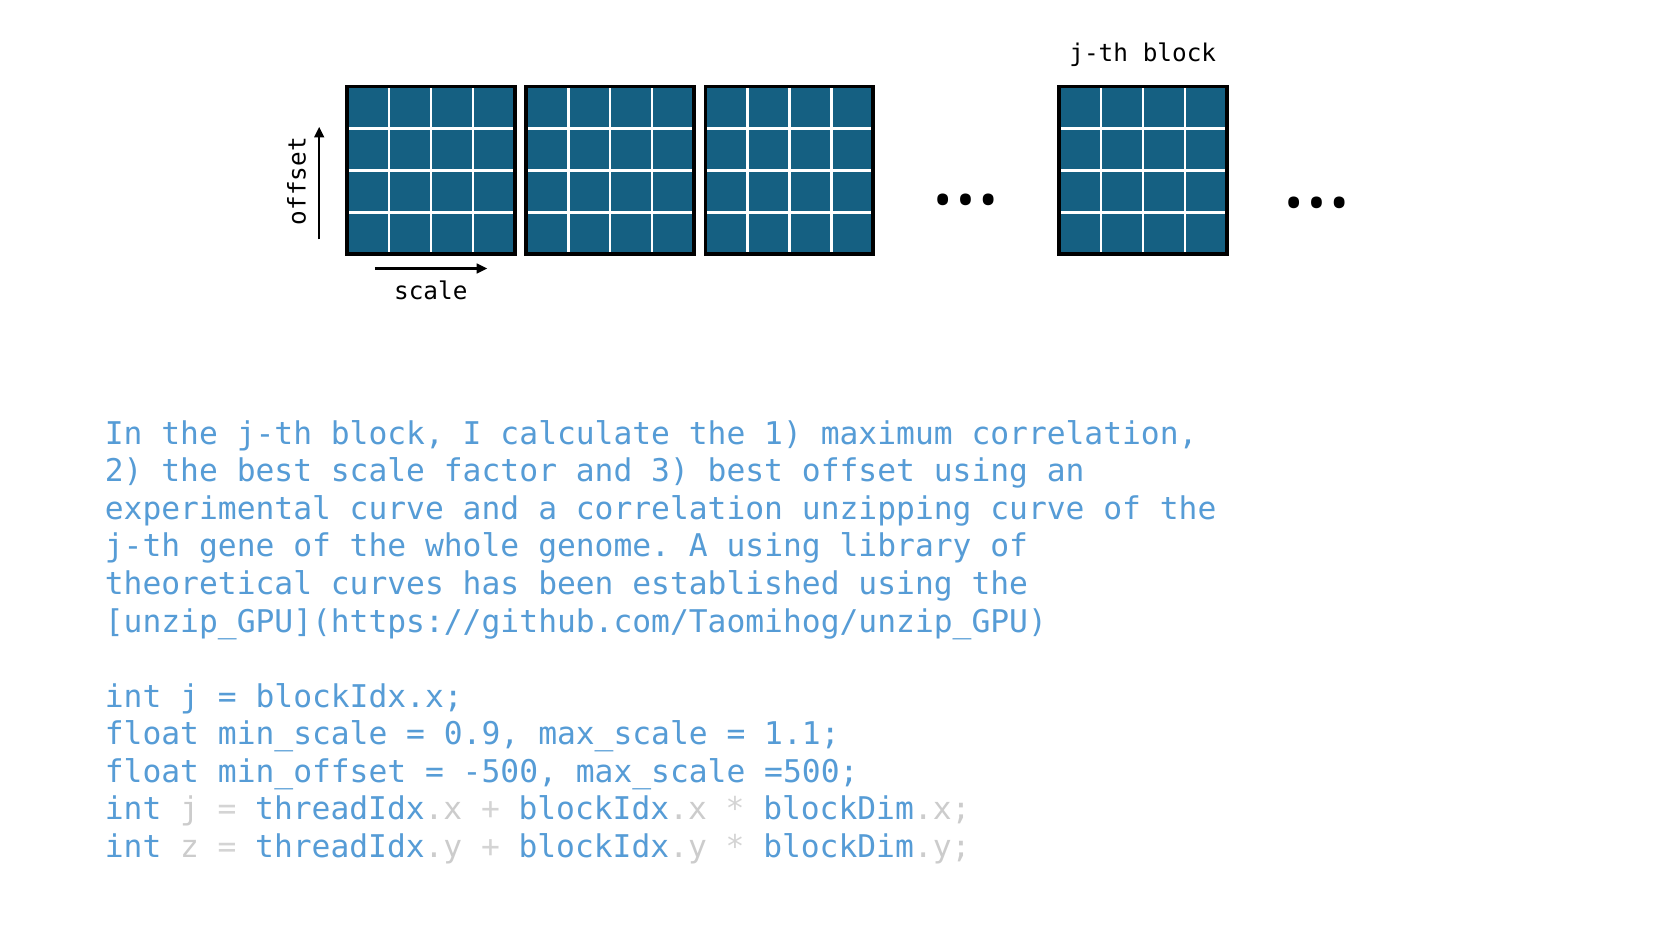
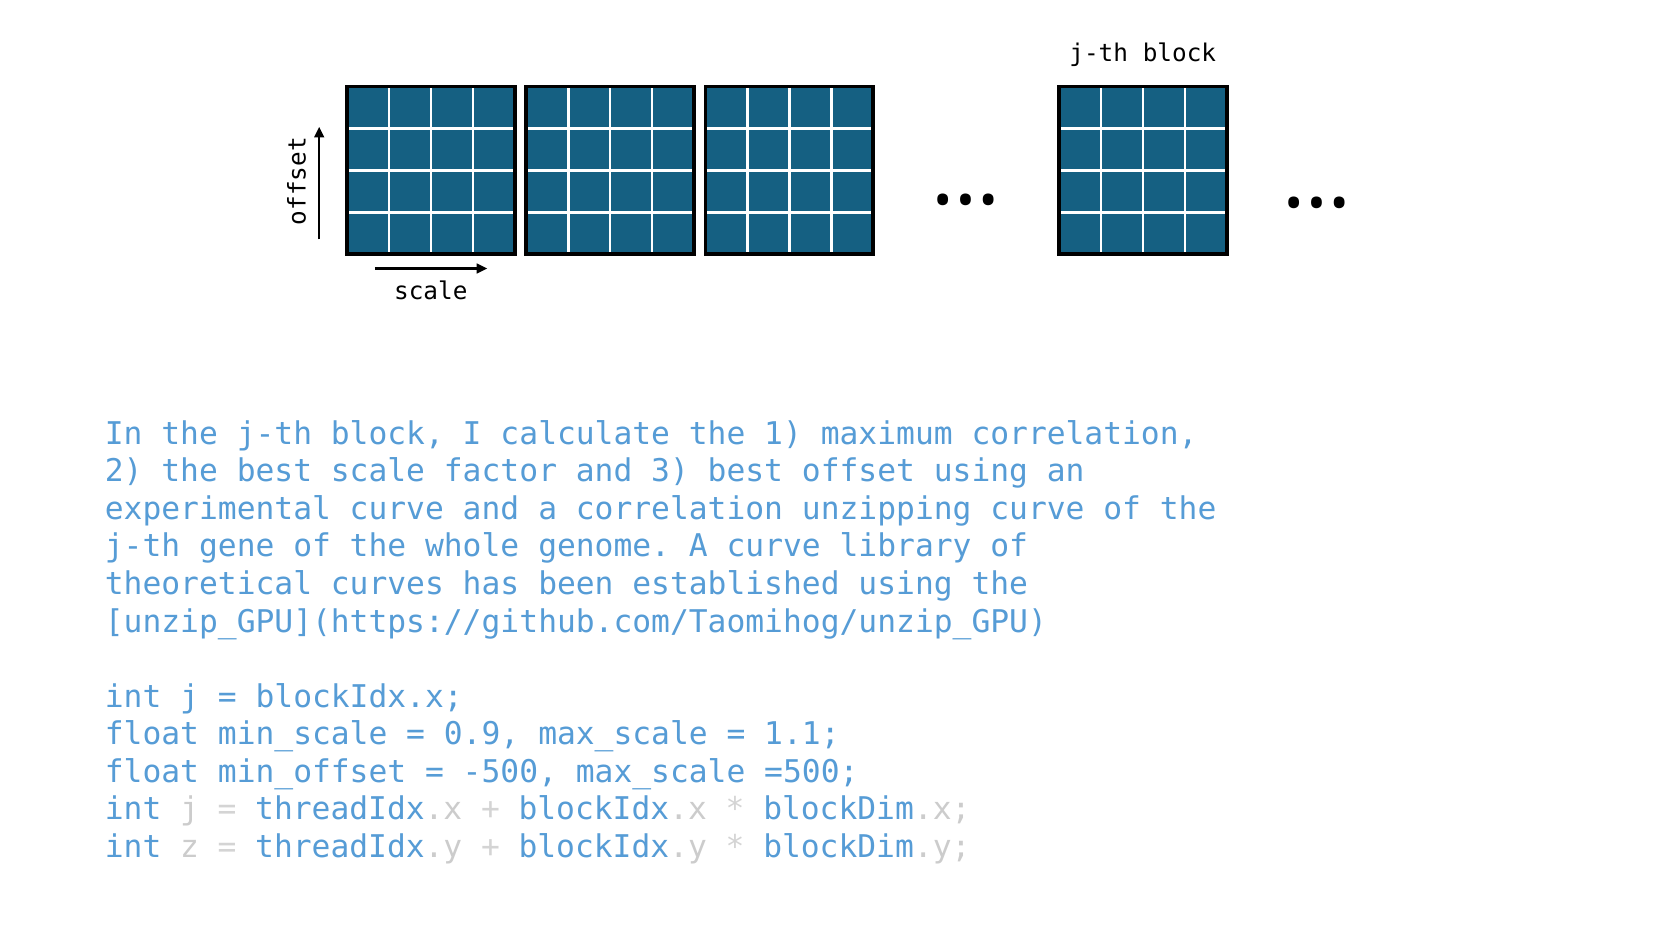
A using: using -> curve (774, 547)
